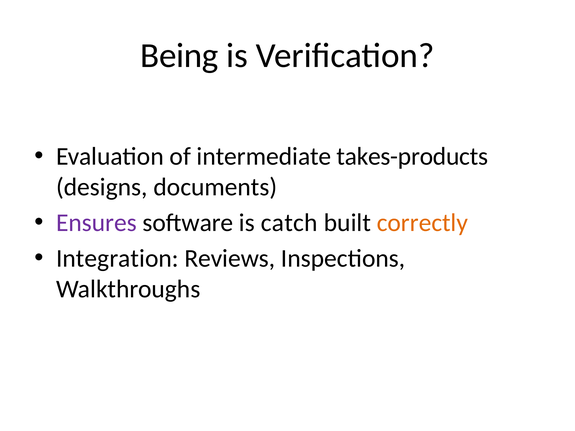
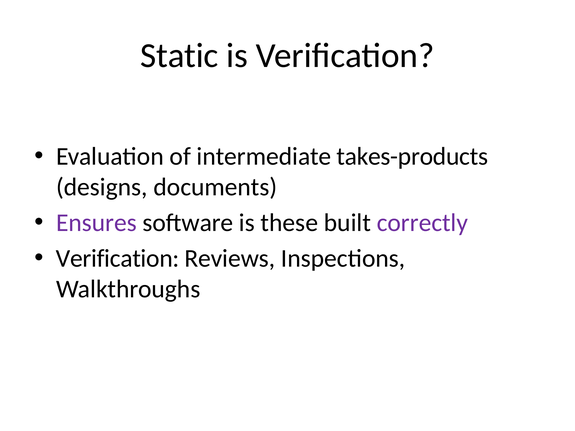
Being: Being -> Static (179, 56)
catch: catch -> these (289, 223)
correctly colour: orange -> purple (422, 223)
Integration: Integration -> Verification (118, 259)
